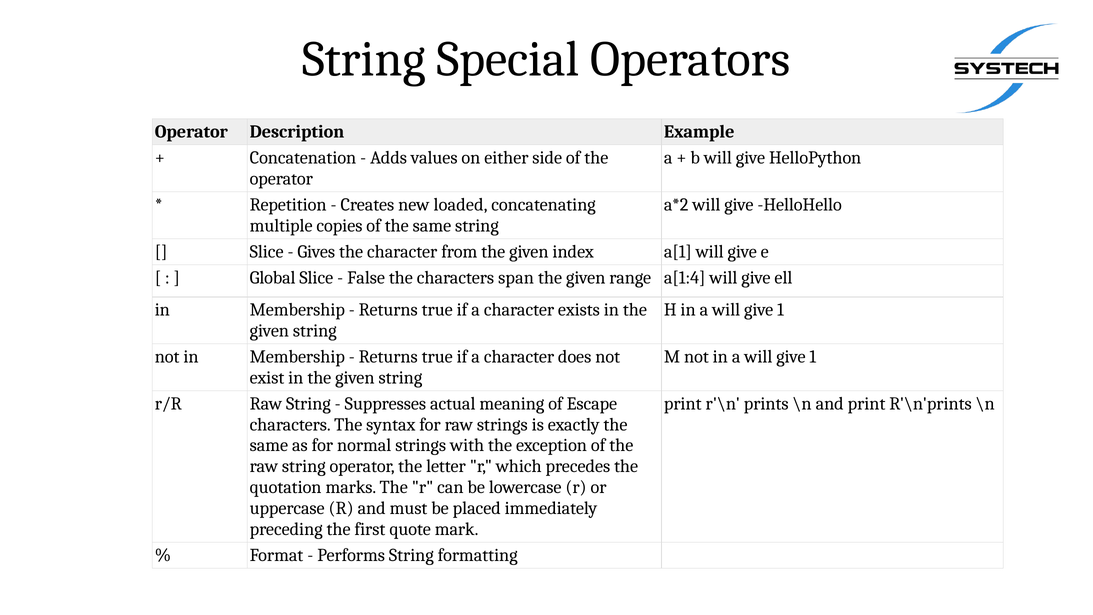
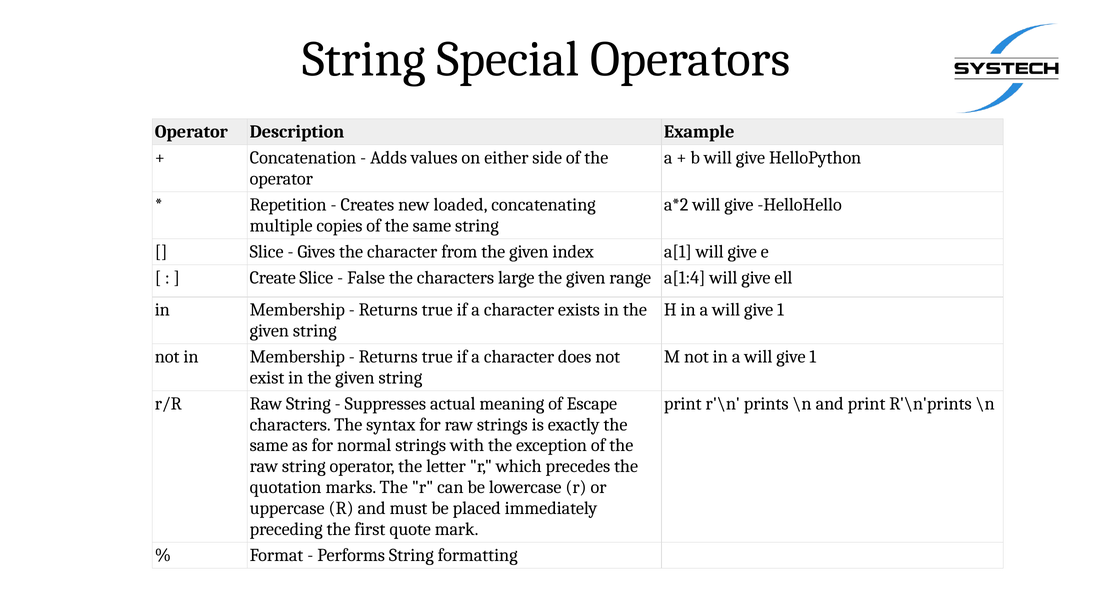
Global: Global -> Create (273, 277)
span: span -> large (516, 277)
